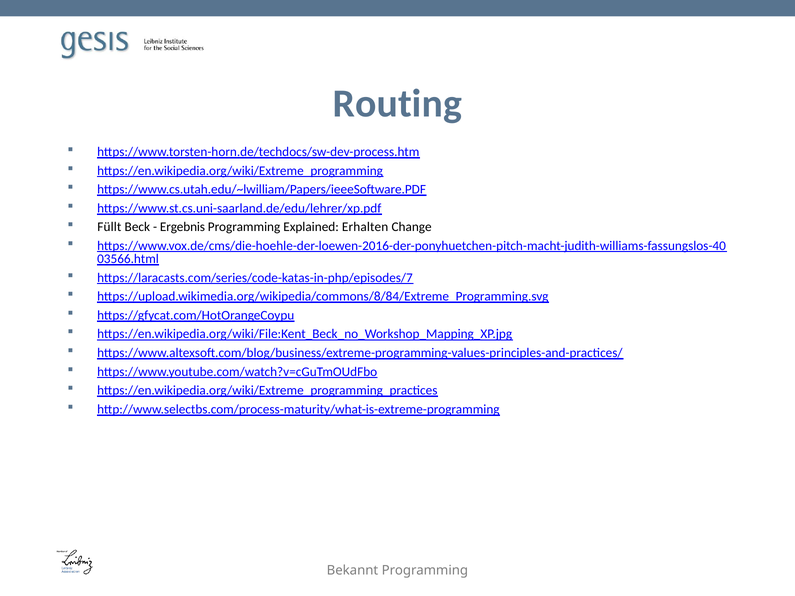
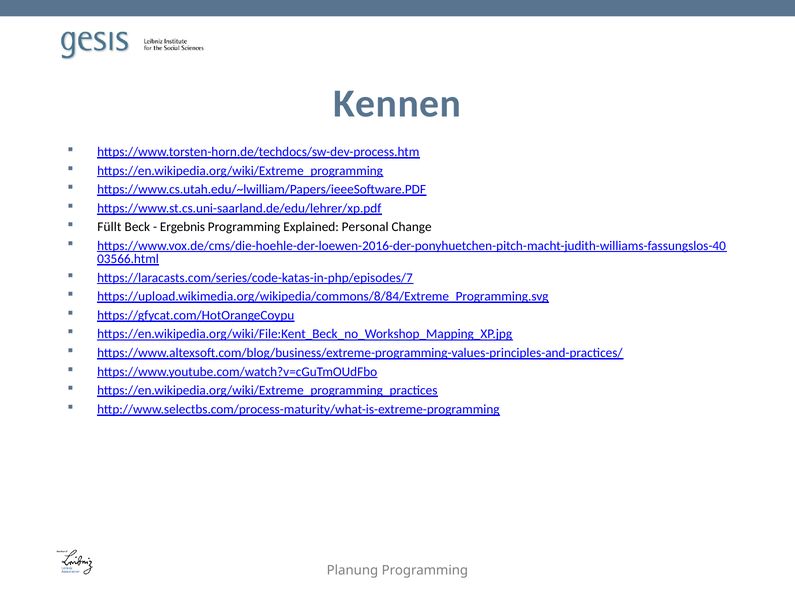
Routing: Routing -> Kennen (397, 104)
Erhalten: Erhalten -> Personal (365, 227)
Bekannt: Bekannt -> Planung (352, 570)
